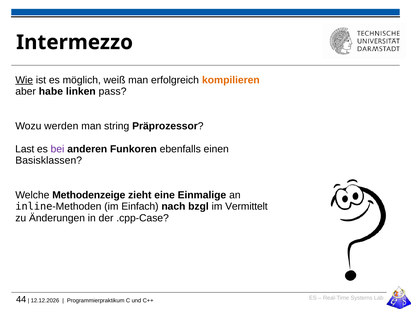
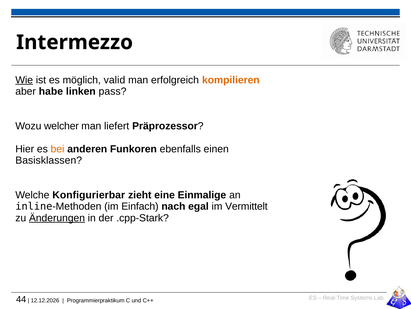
weiß: weiß -> valid (114, 80)
werden: werden -> welcher (61, 126)
string: string -> liefert (117, 126)
Last: Last -> Hier (25, 149)
bei colour: purple -> orange (57, 149)
Methodenzeige: Methodenzeige -> Konfigurierbar (89, 194)
bzgl: bzgl -> egal (198, 206)
Änderungen underline: none -> present (57, 217)
.cpp-Case: .cpp-Case -> .cpp-Stark (143, 217)
